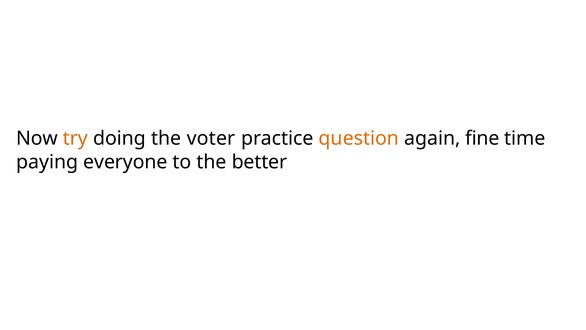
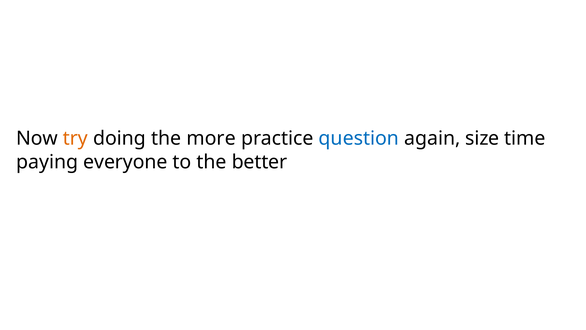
voter: voter -> more (211, 138)
question colour: orange -> blue (359, 138)
fine: fine -> size (482, 138)
